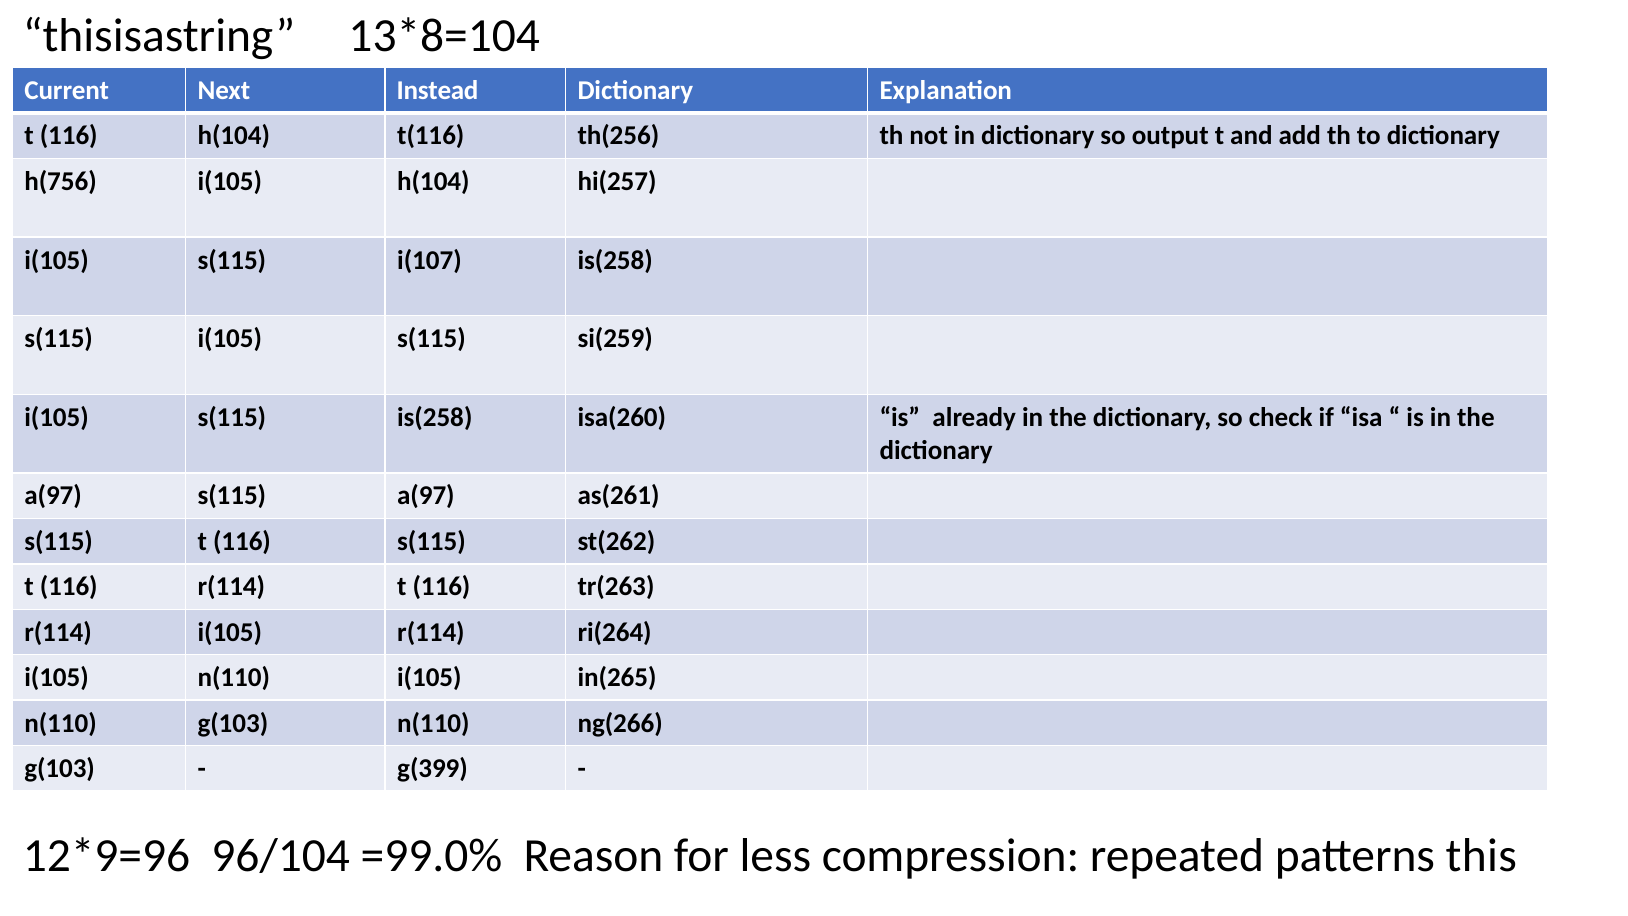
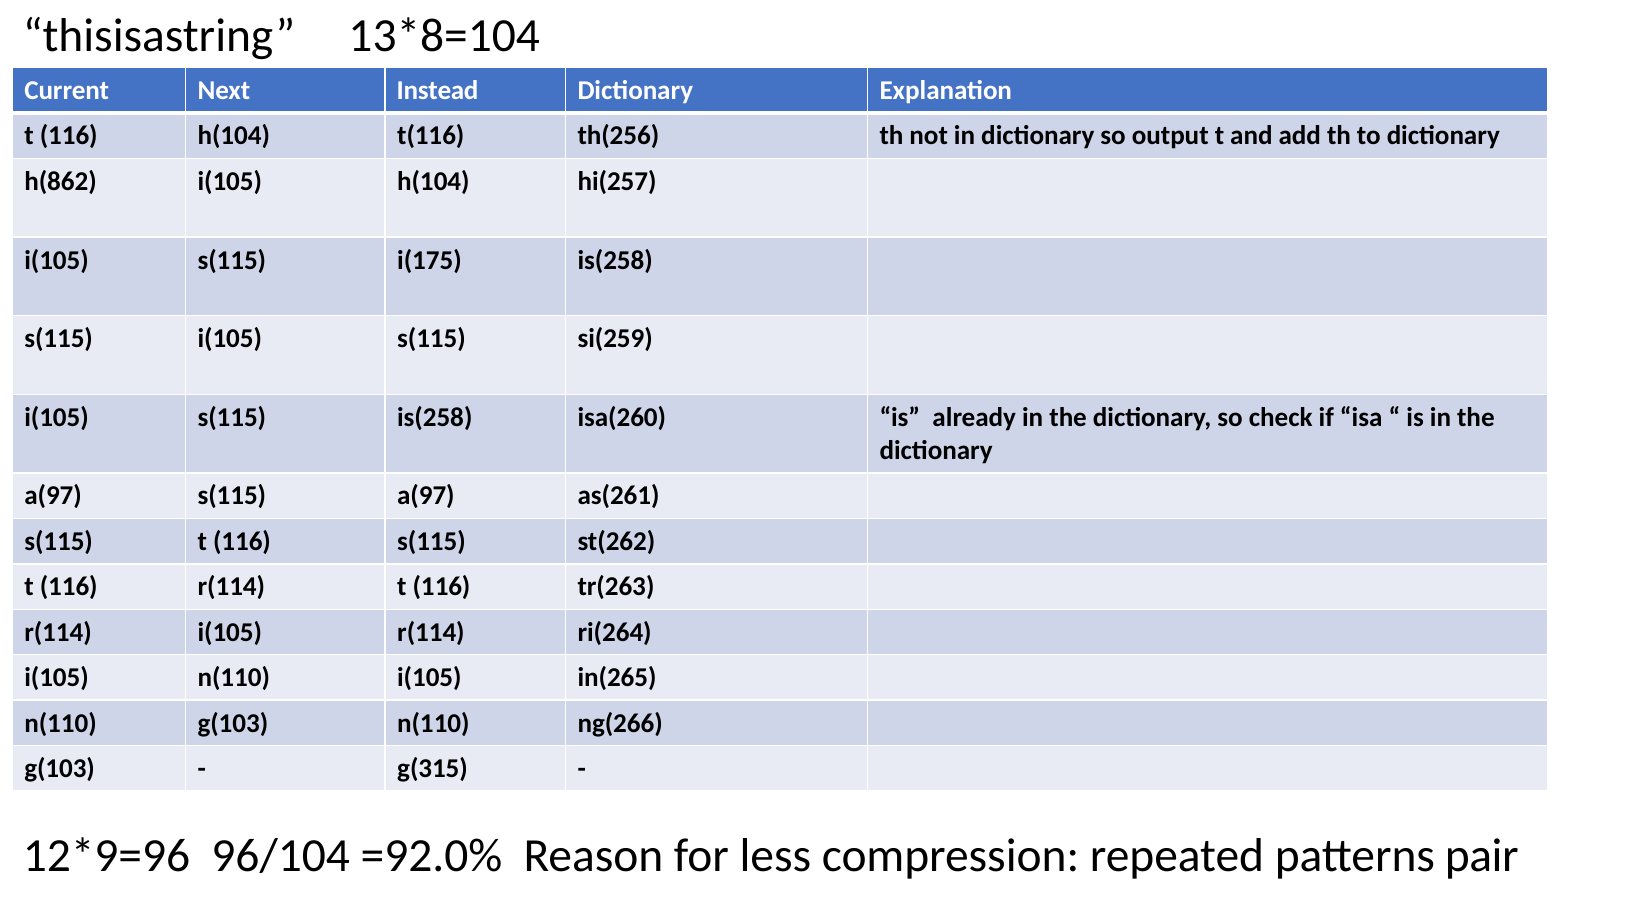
h(756: h(756 -> h(862 (61, 181)
i(107: i(107 -> i(175 (429, 260)
g(399: g(399 -> g(315 (433, 768)
=99.0%: =99.0% -> =92.0% (432, 855)
this: this -> pair (1482, 855)
